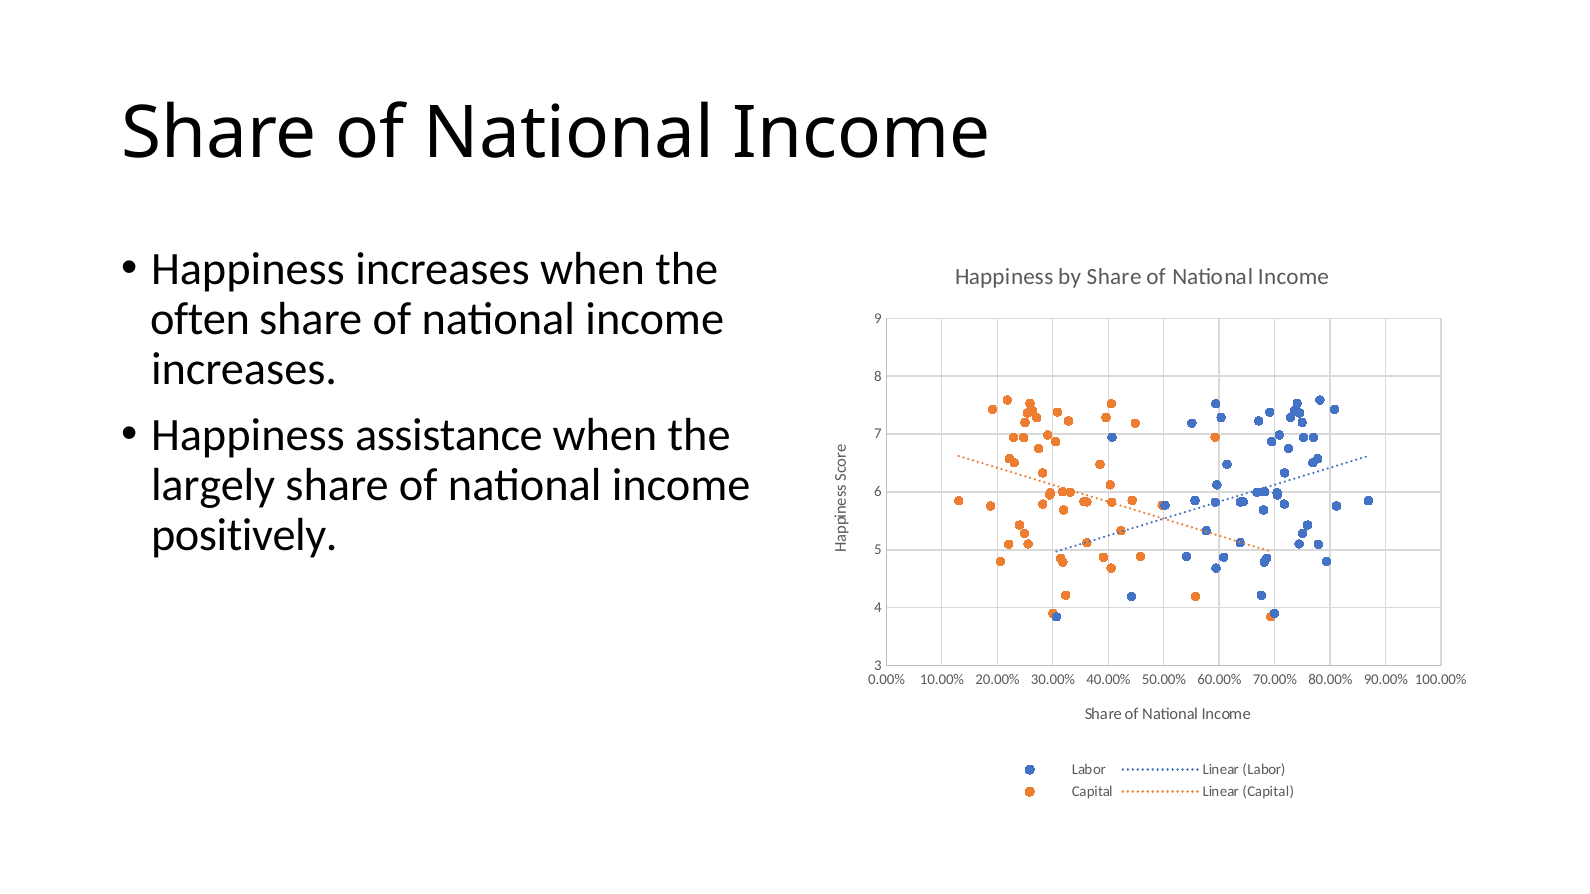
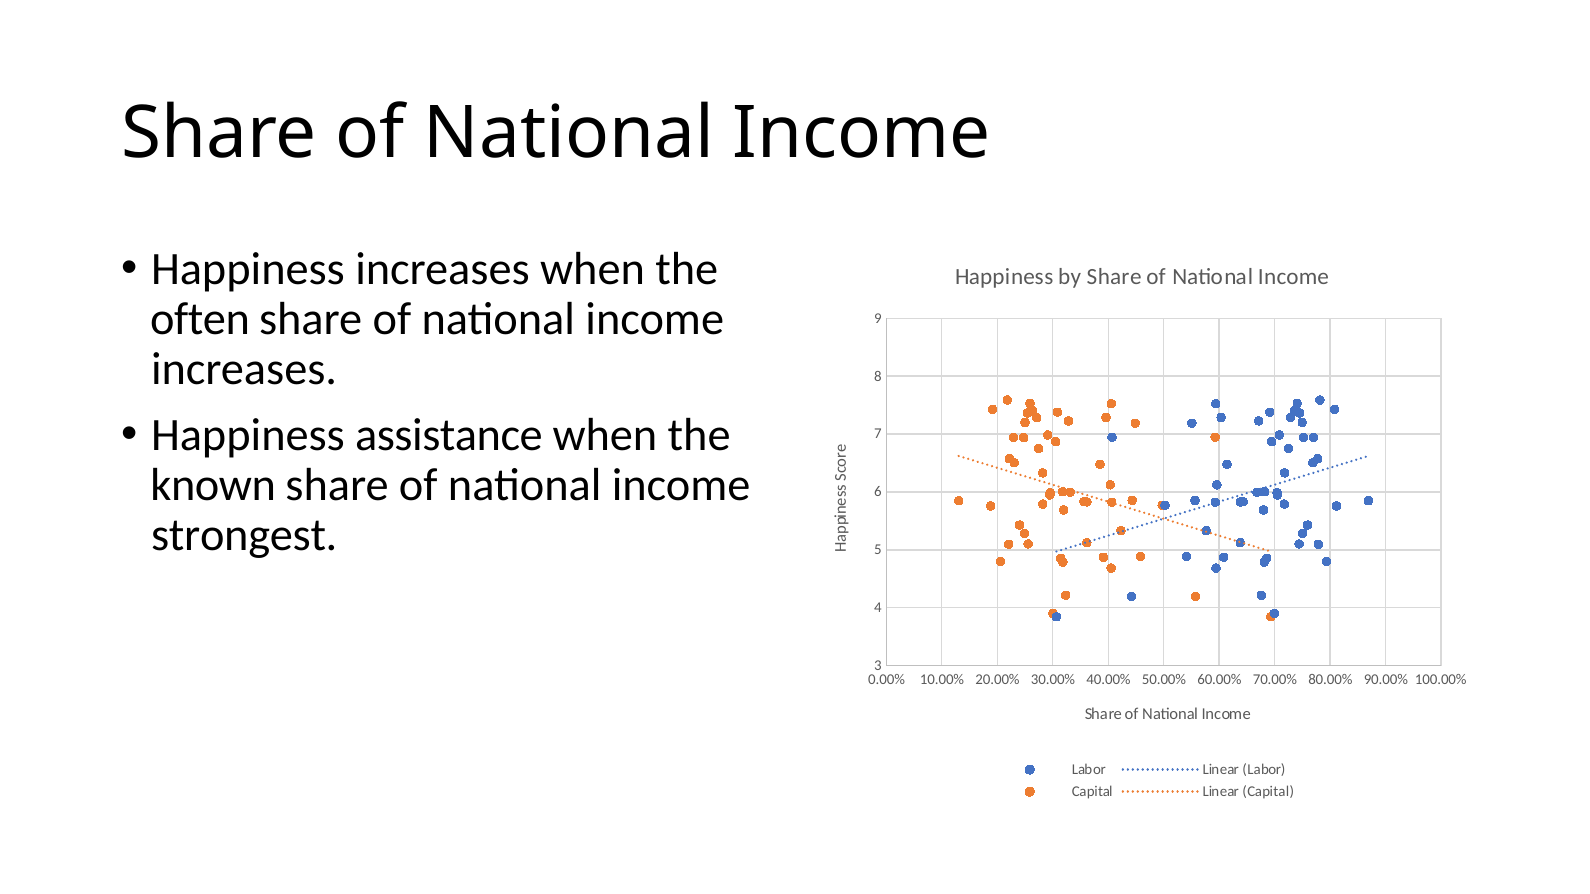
largely: largely -> known (213, 486)
positively: positively -> strongest (244, 536)
